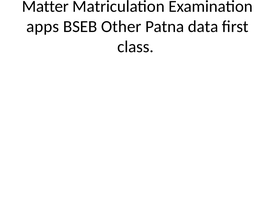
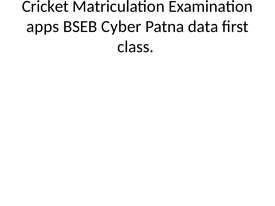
Matter: Matter -> Cricket (45, 6)
Other: Other -> Cyber (121, 27)
